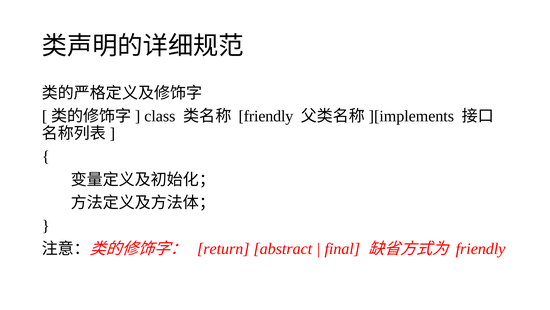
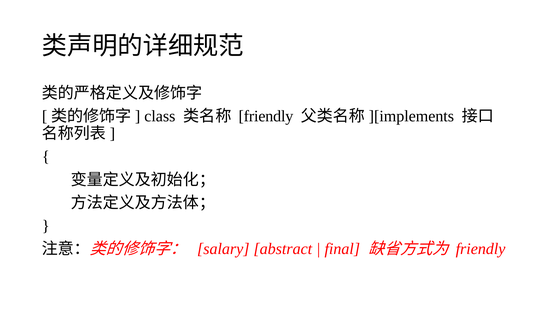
return: return -> salary (223, 248)
